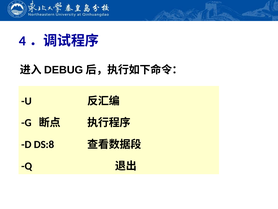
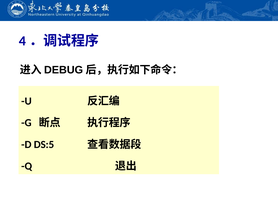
DS:8: DS:8 -> DS:5 (44, 144)
